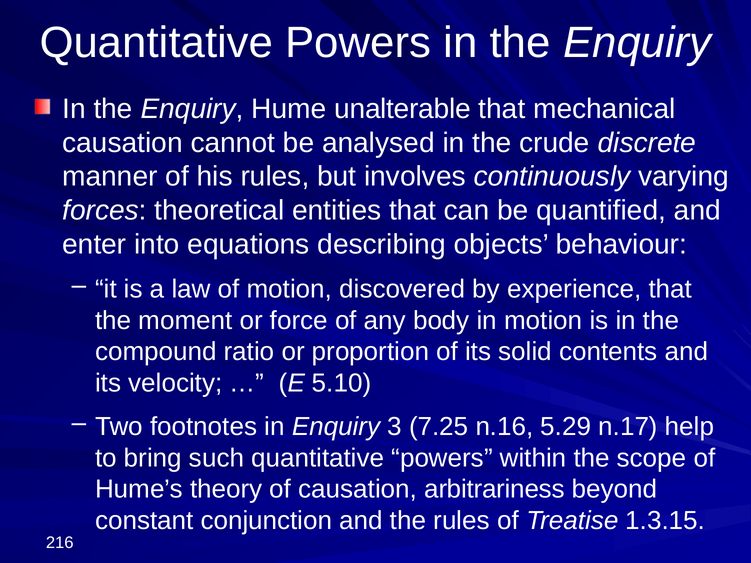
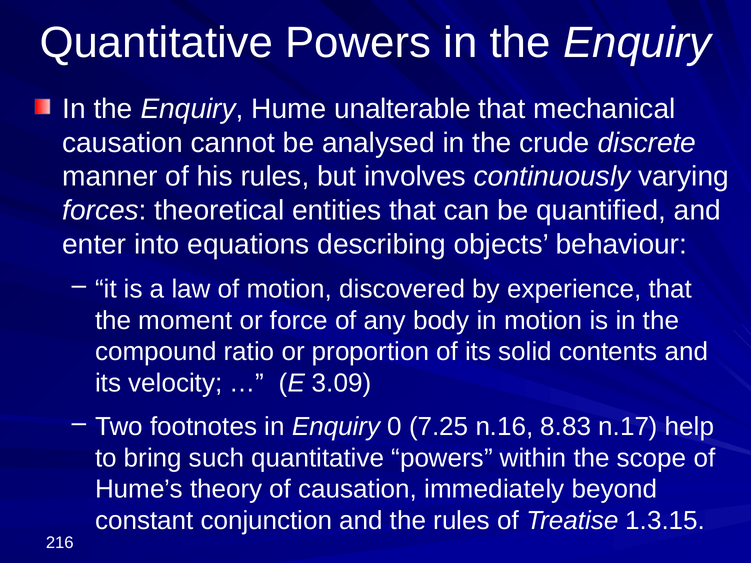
5.10: 5.10 -> 3.09 (342, 383)
3: 3 -> 0 (395, 427)
5.29: 5.29 -> 8.83 (566, 427)
arbitrariness: arbitrariness -> immediately (494, 490)
